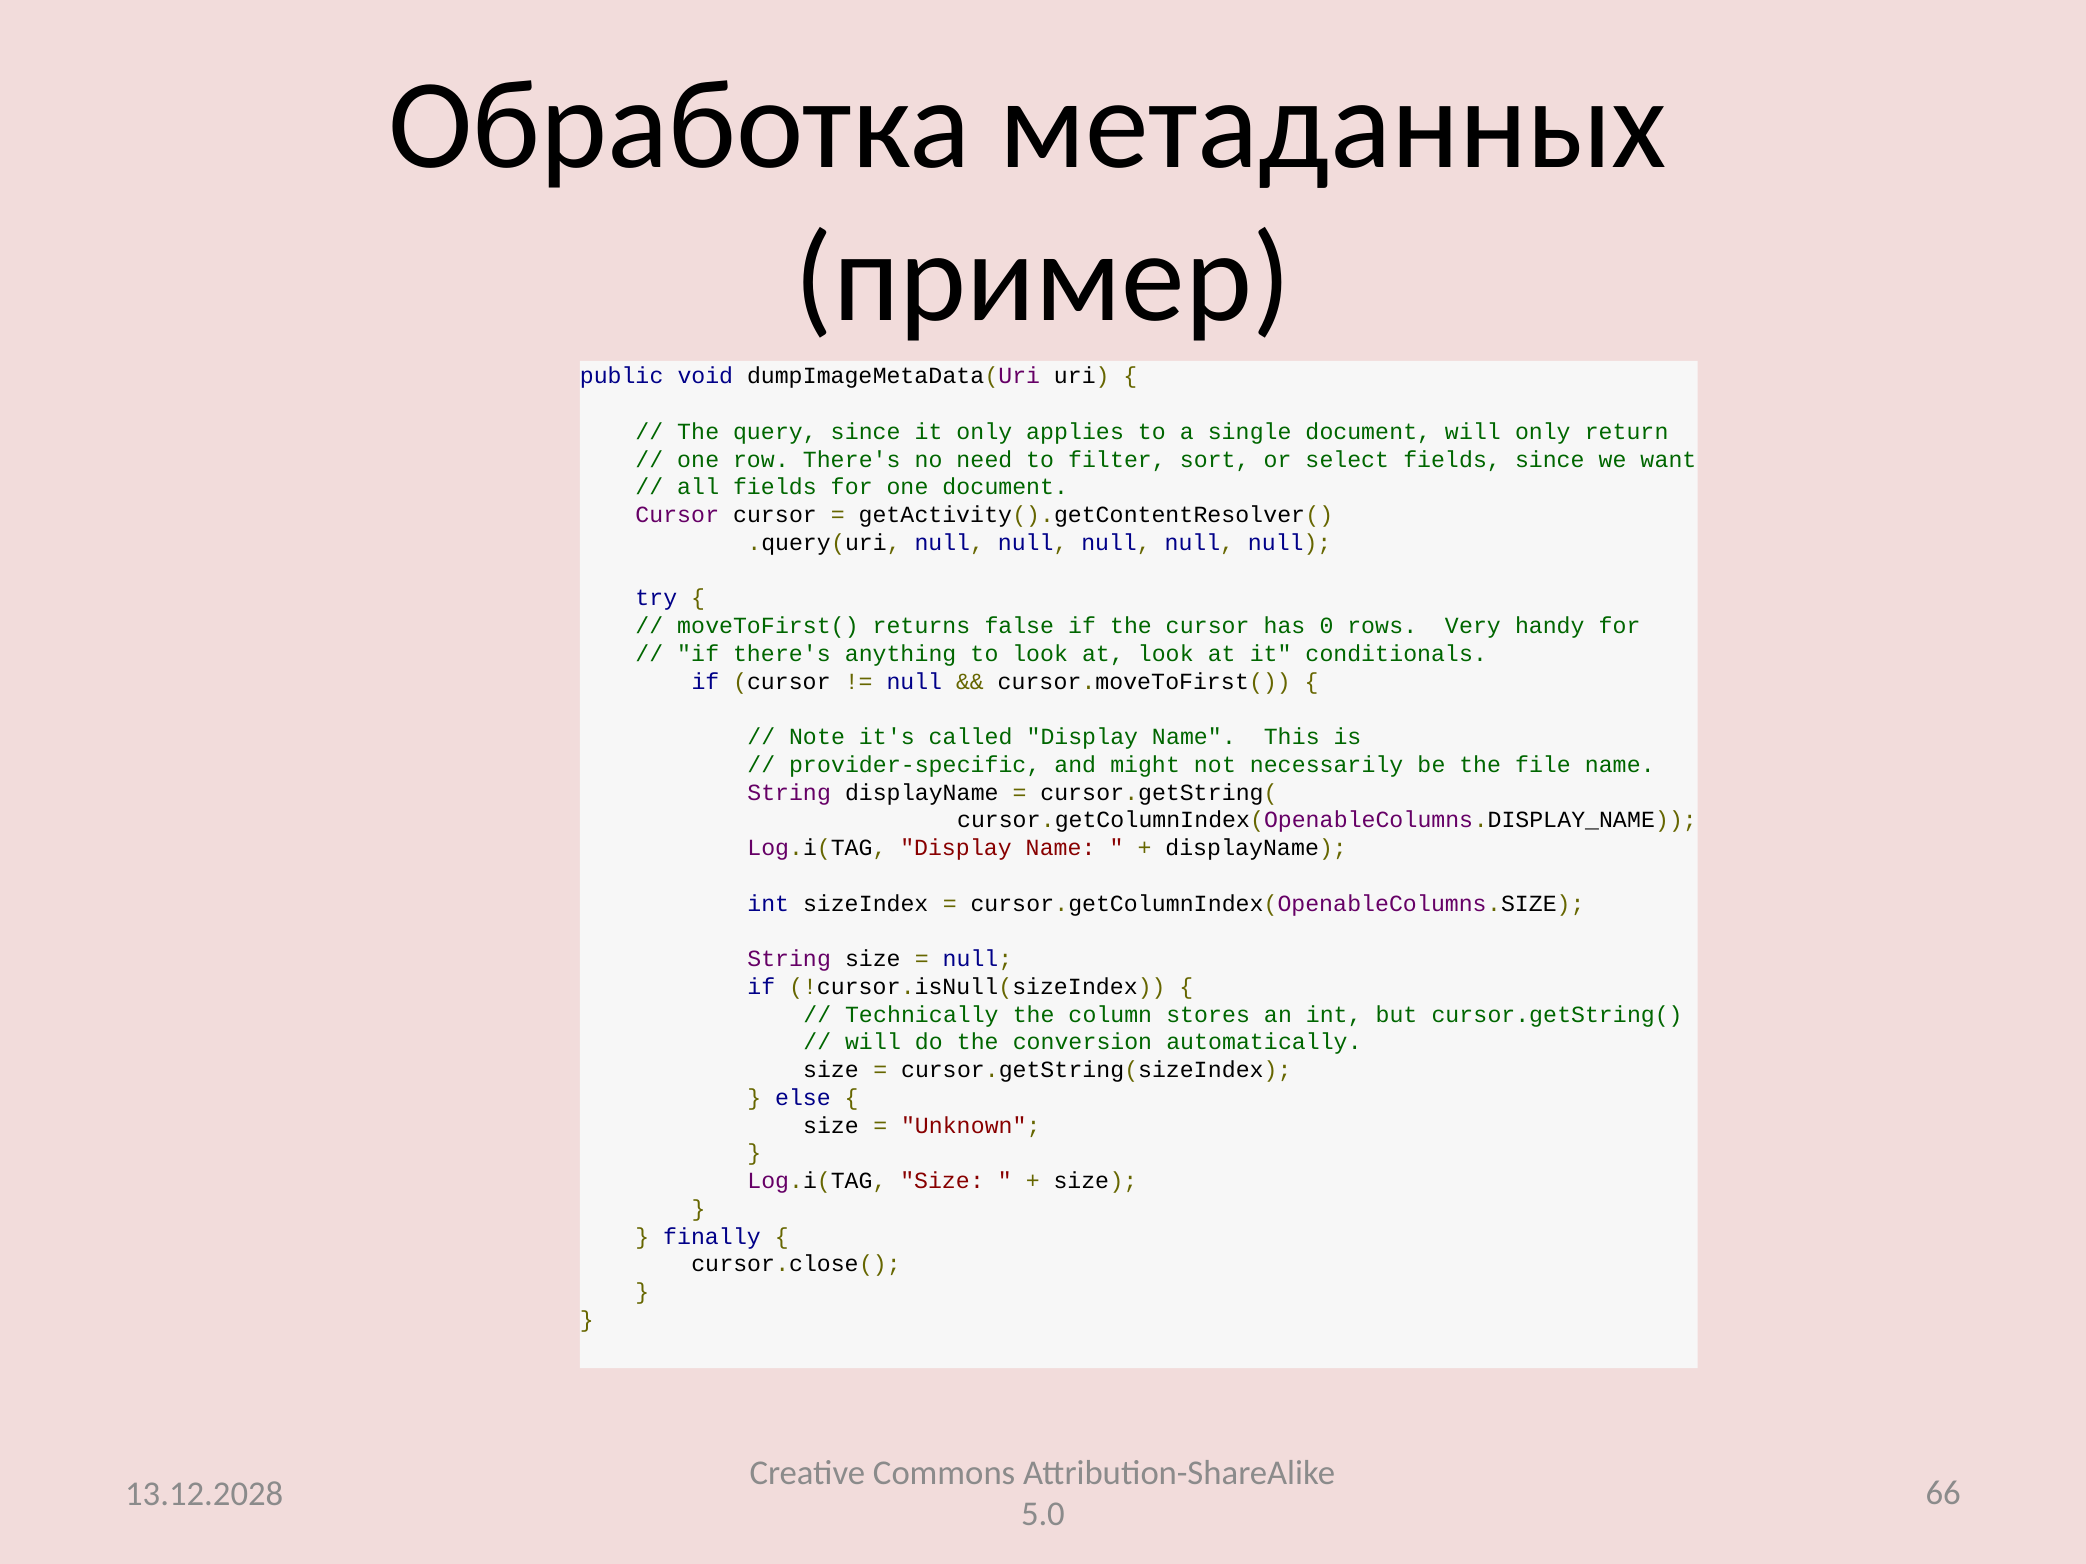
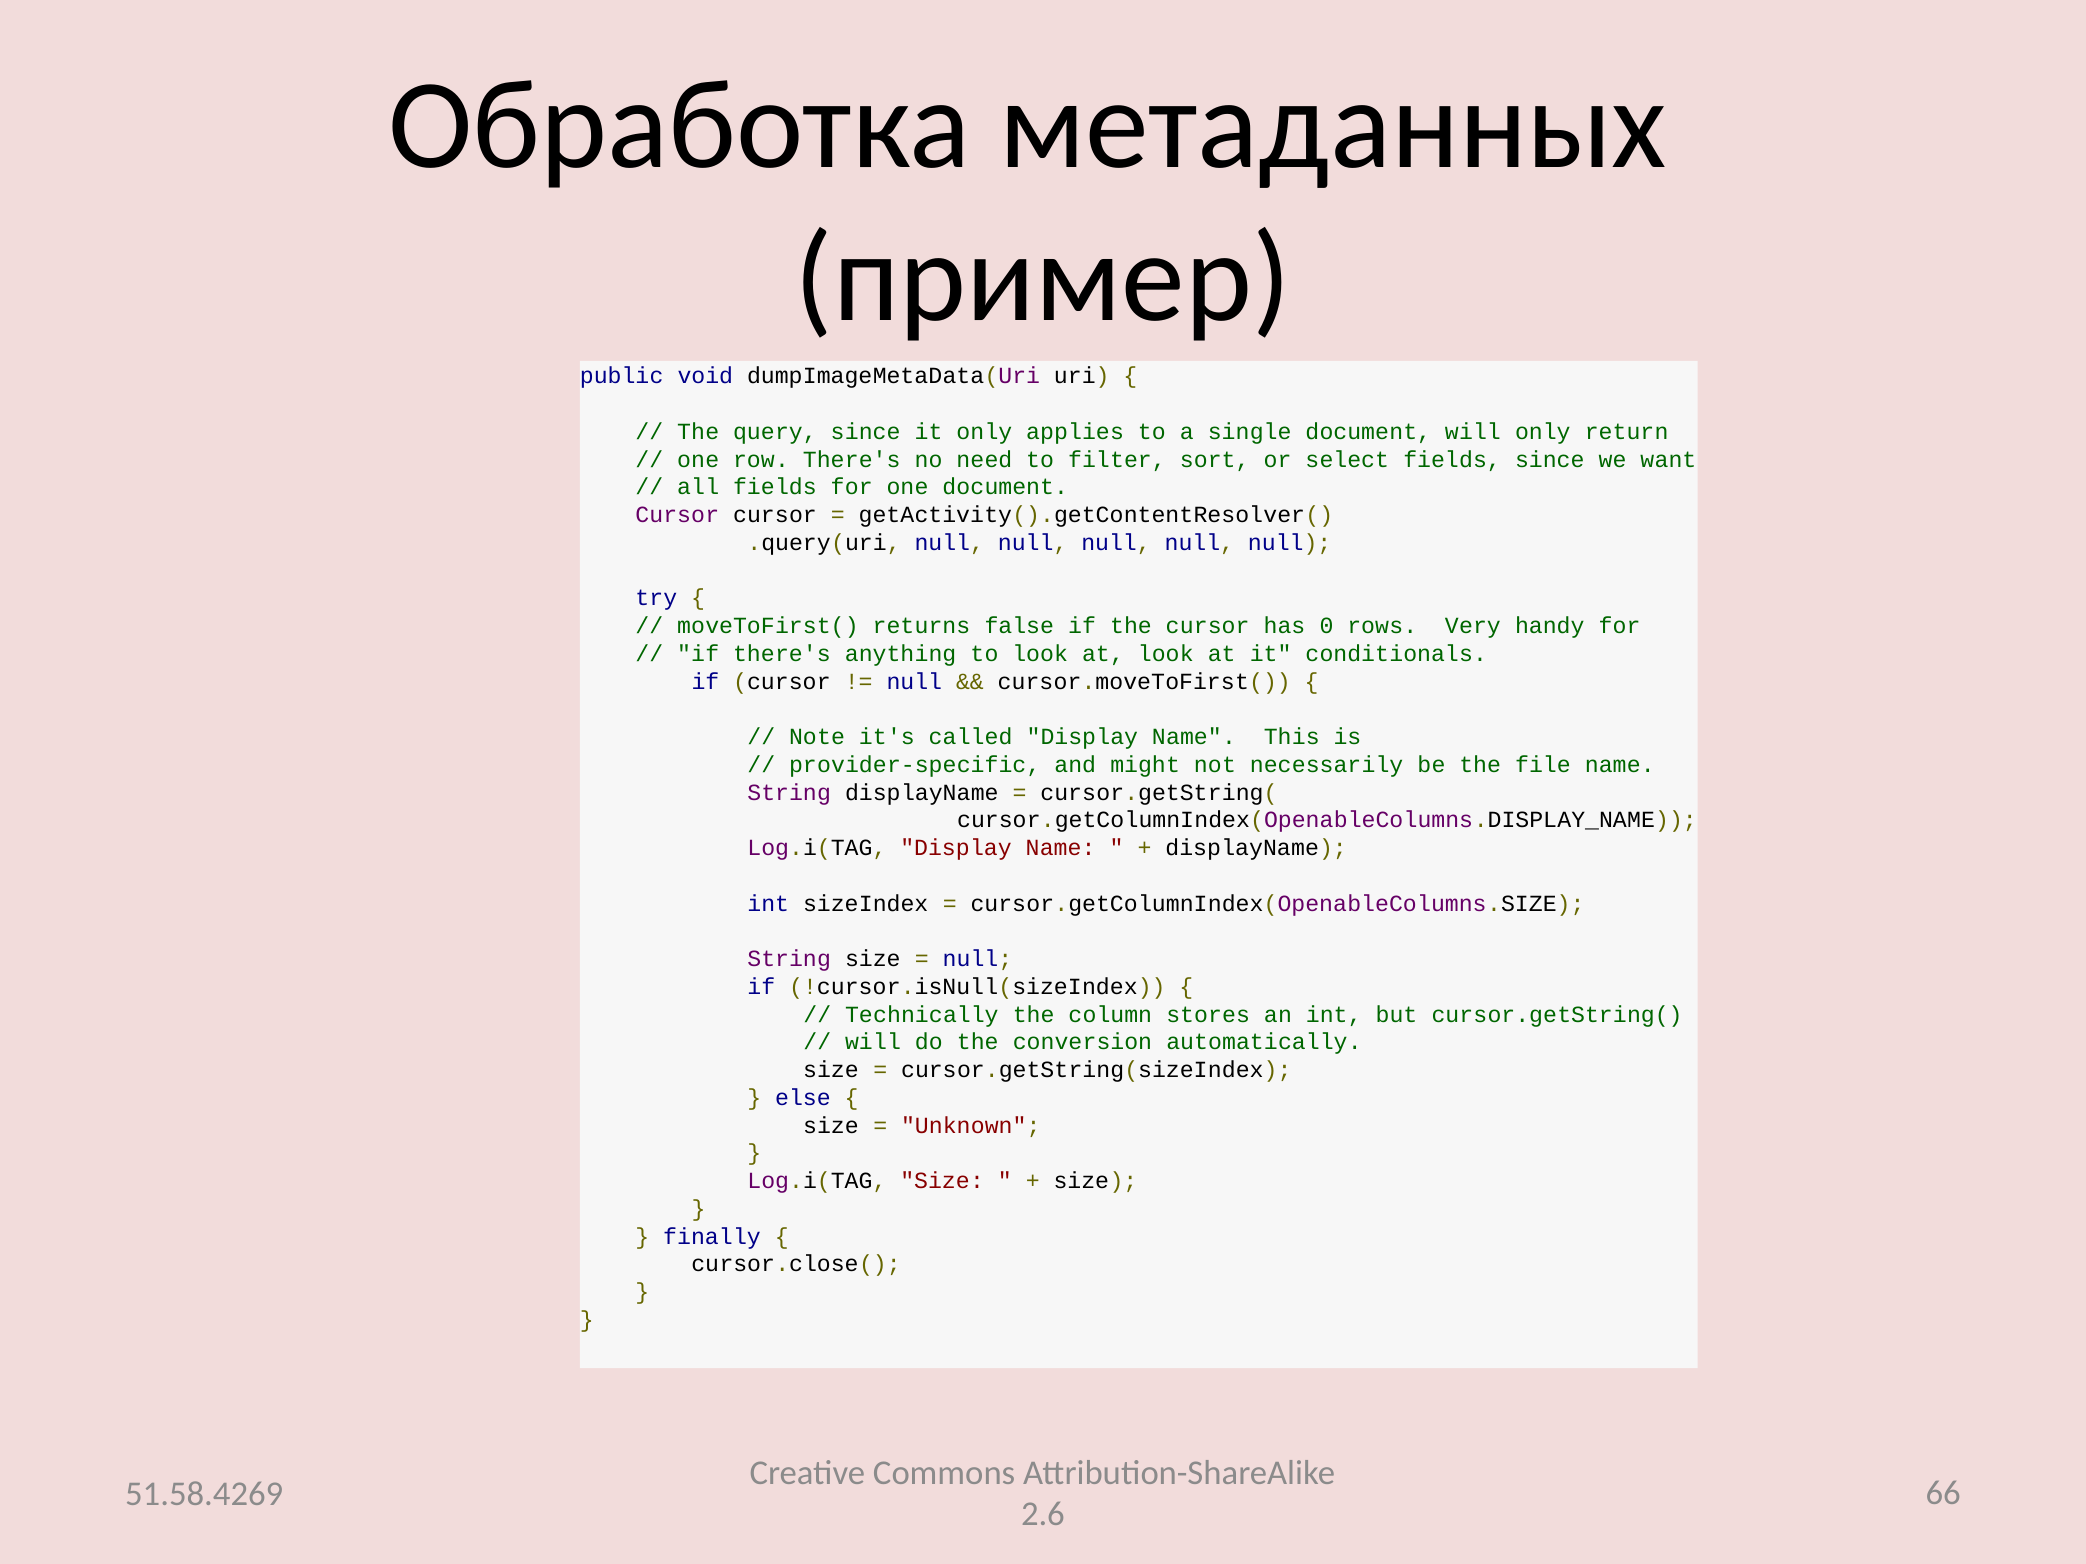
13.12.2028: 13.12.2028 -> 51.58.4269 (204, 1494)
5.0: 5.0 -> 2.6 (1043, 1515)
